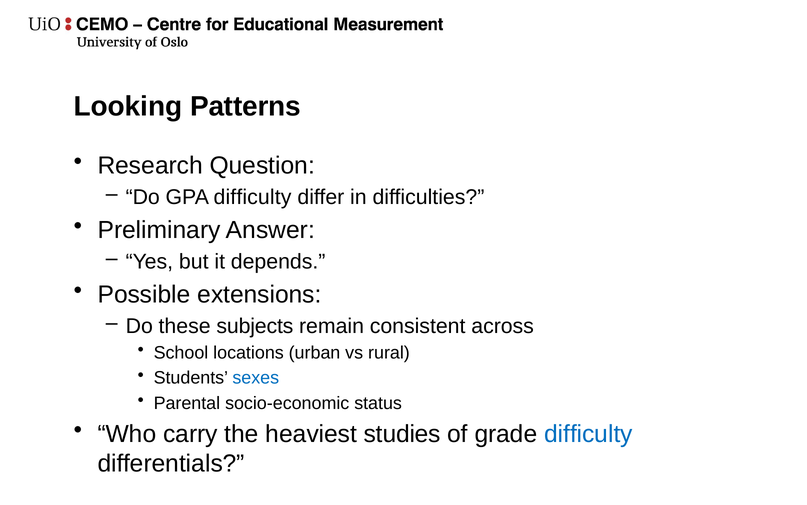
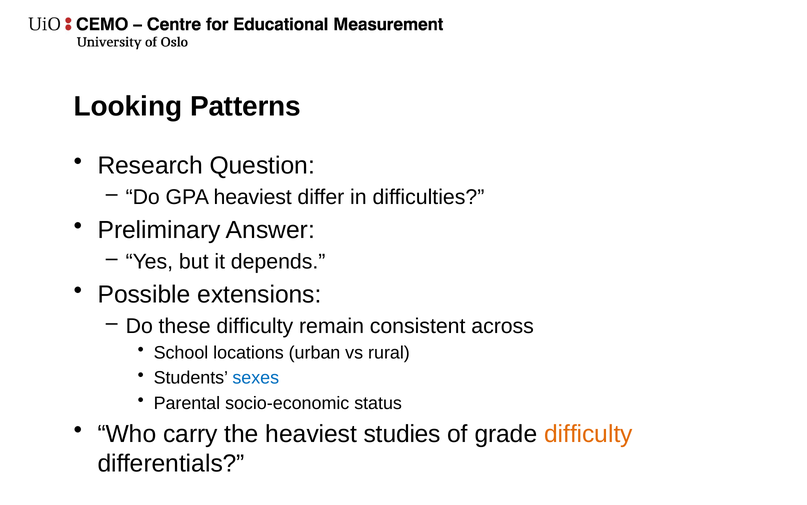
GPA difficulty: difficulty -> heaviest (253, 197)
these subjects: subjects -> difficulty (255, 326)
difficulty colour: blue -> orange (588, 434)
